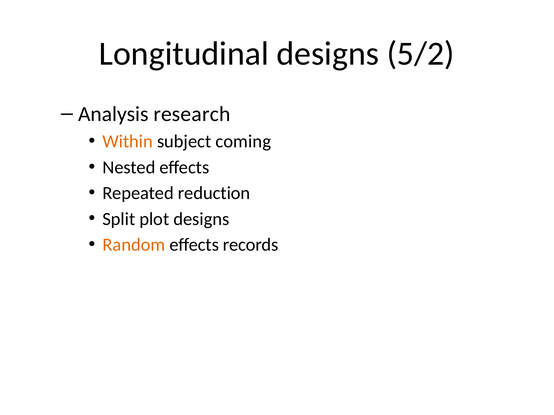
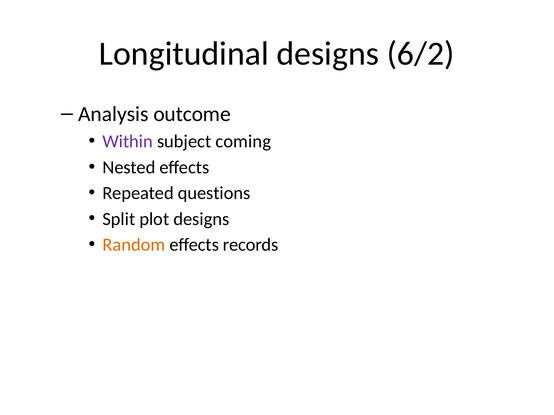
5/2: 5/2 -> 6/2 (421, 54)
research: research -> outcome (192, 114)
Within colour: orange -> purple (128, 142)
reduction: reduction -> questions (214, 193)
